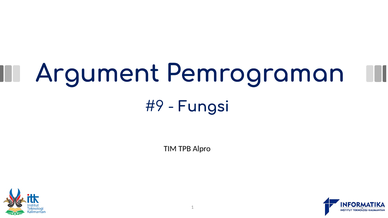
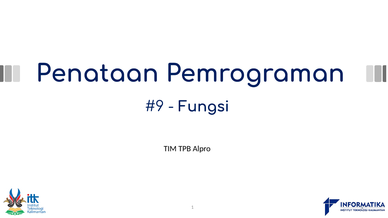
Argument: Argument -> Penataan (97, 74)
